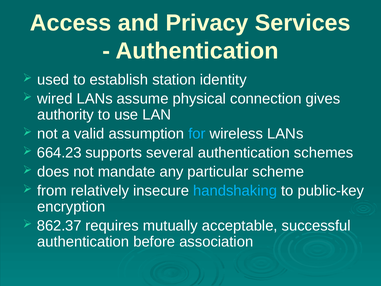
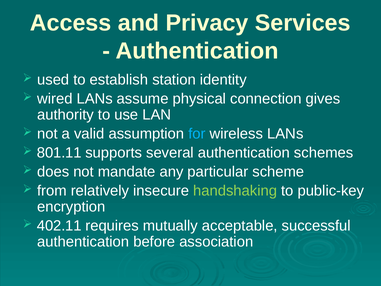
664.23: 664.23 -> 801.11 (59, 153)
handshaking colour: light blue -> light green (235, 191)
862.37: 862.37 -> 402.11 (59, 226)
